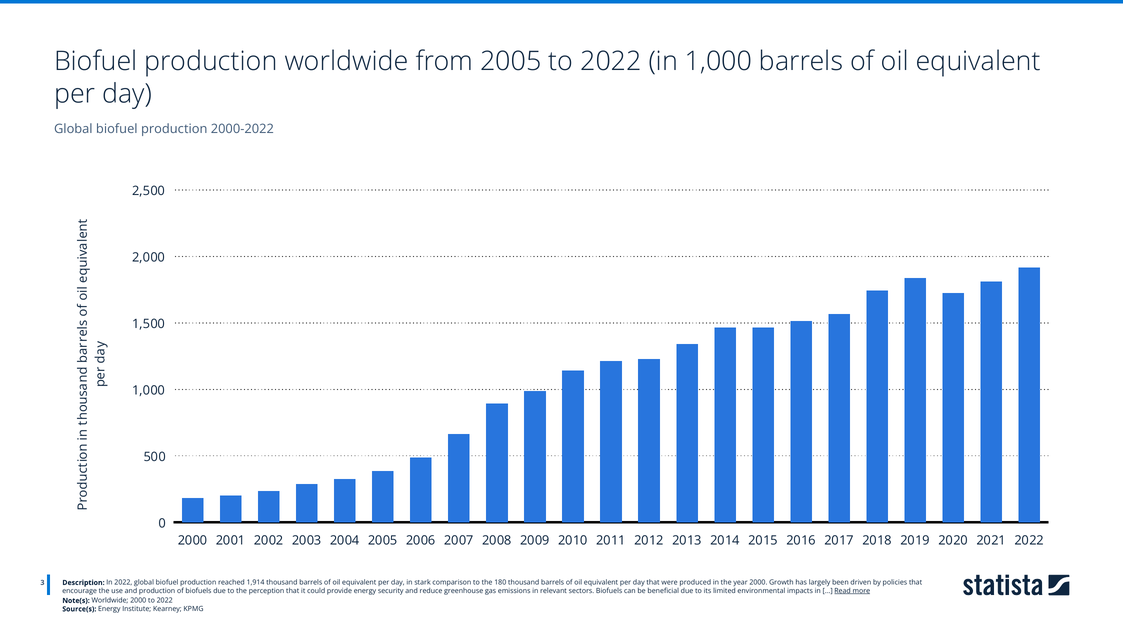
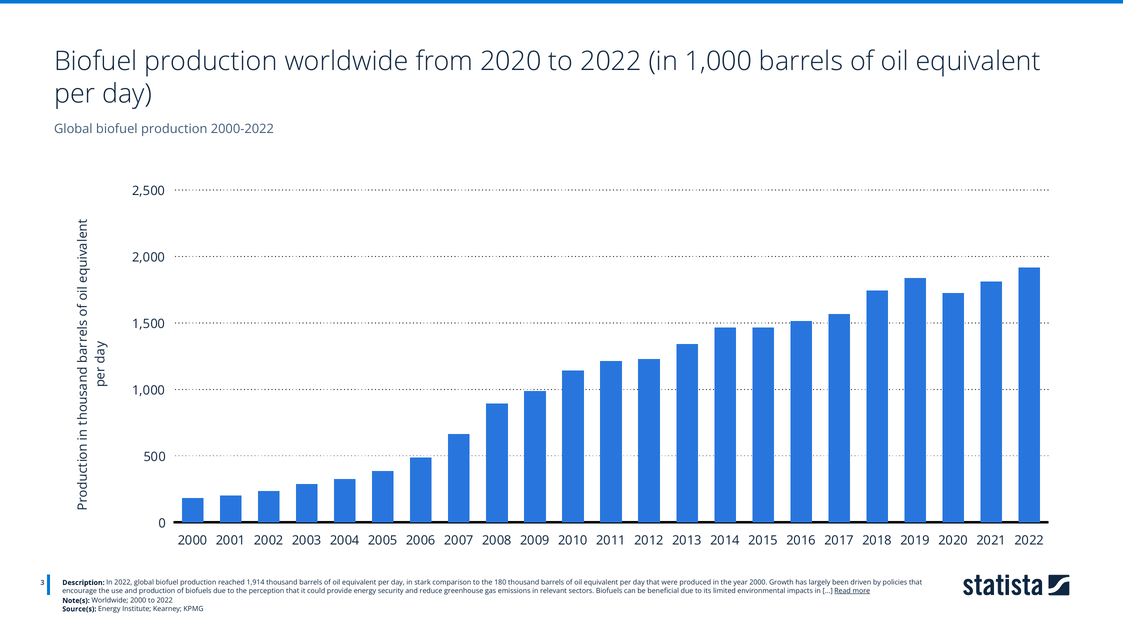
from 2005: 2005 -> 2020 (511, 61)
